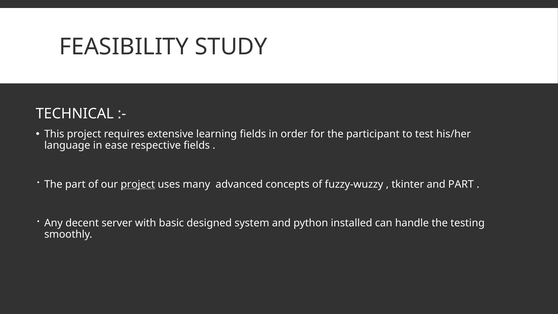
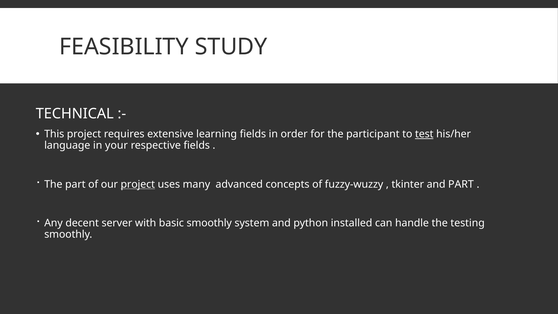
test underline: none -> present (424, 134)
ease: ease -> your (116, 145)
basic designed: designed -> smoothly (209, 223)
